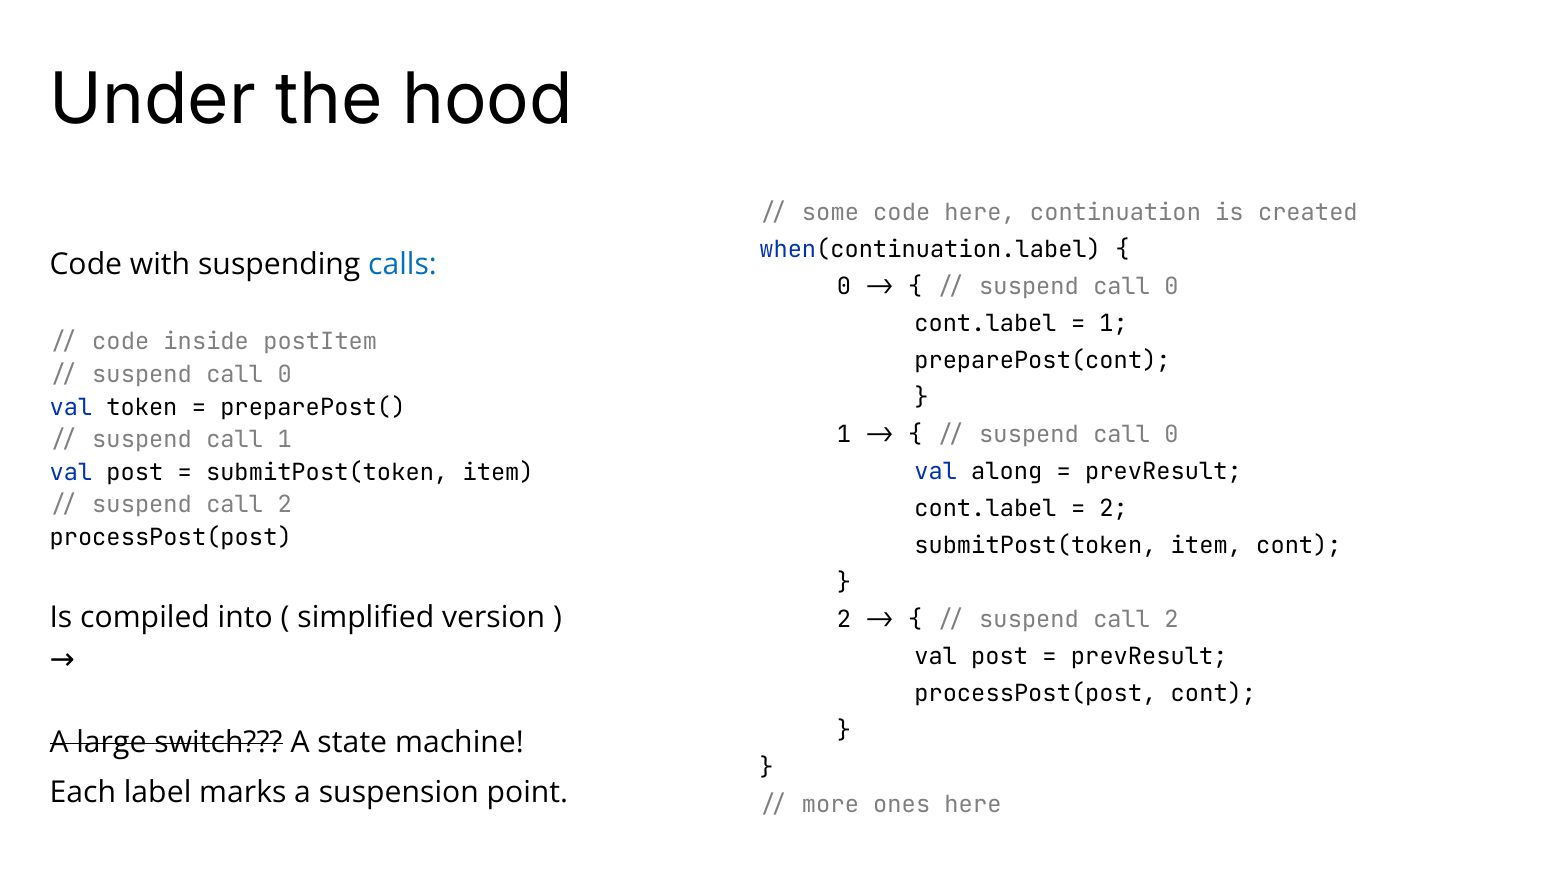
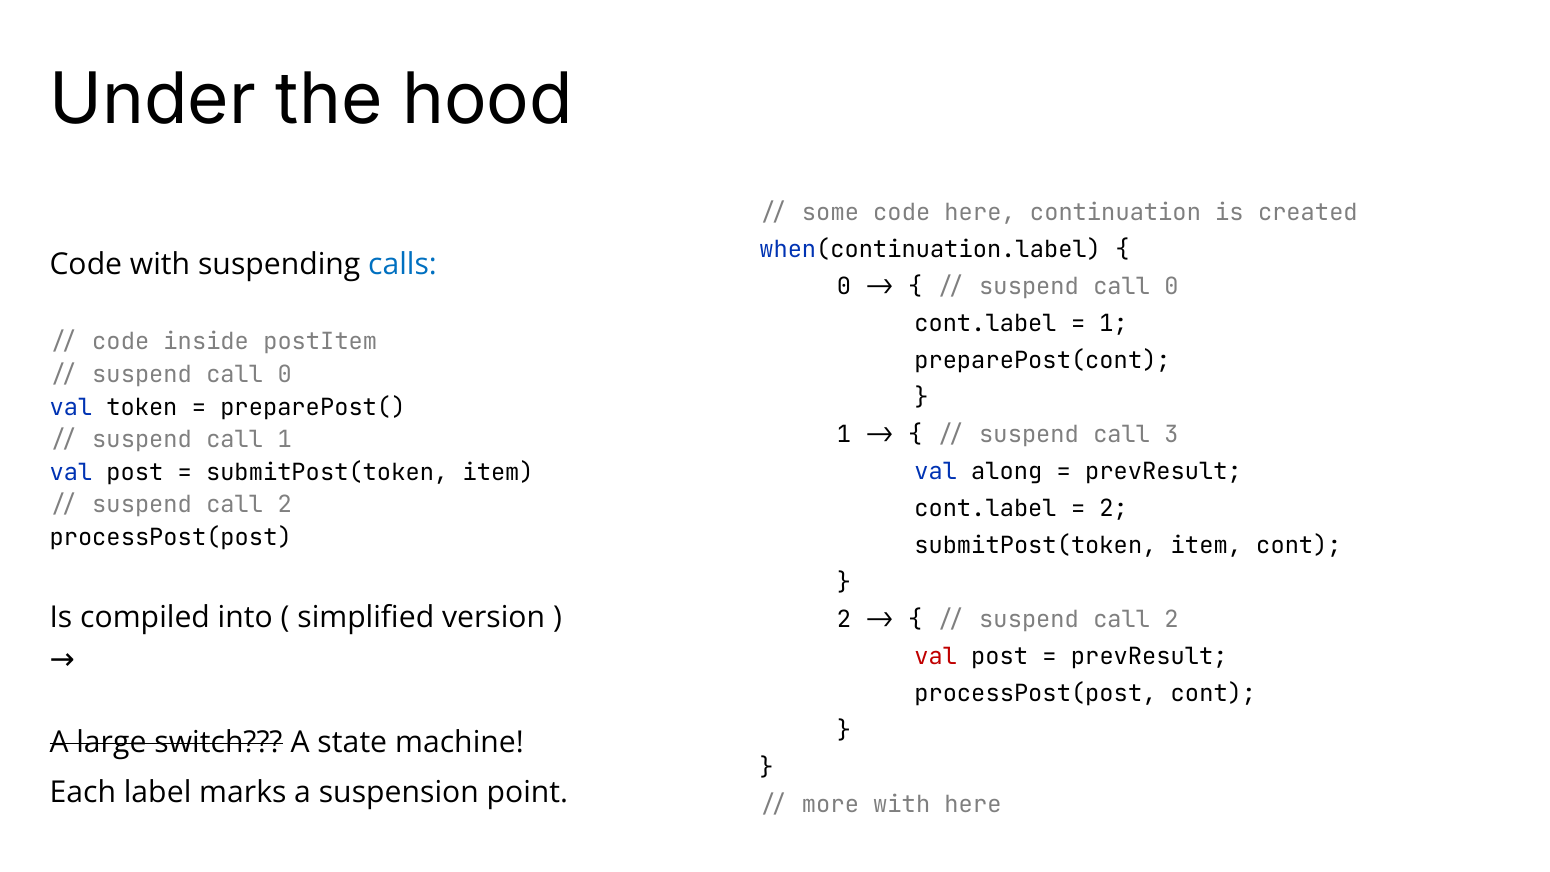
0: 0 -> 3 (1172, 435)
val colour: black -> red (936, 657)
more ones: ones -> with (902, 805)
